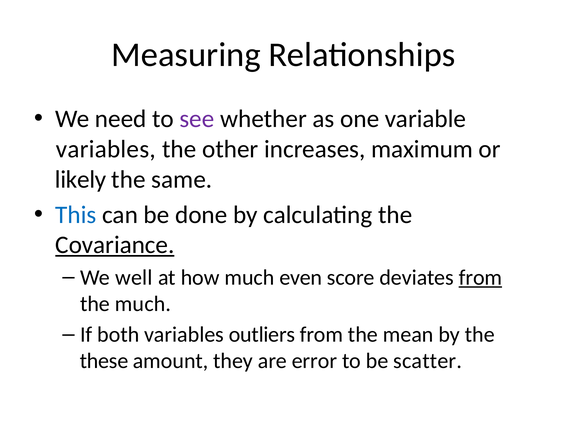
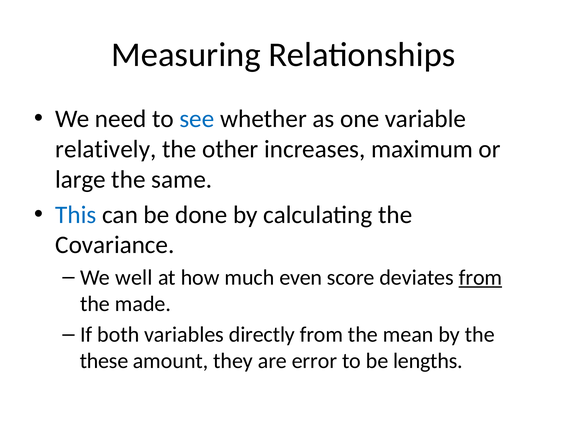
see colour: purple -> blue (197, 119)
variables: variables -> relatively (106, 149)
likely: likely -> large (81, 180)
Covariance underline: present -> none (115, 245)
the much: much -> made (143, 304)
outliers: outliers -> directly (262, 335)
scatter: scatter -> lengths (428, 361)
